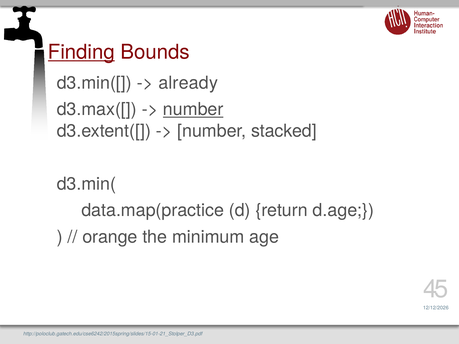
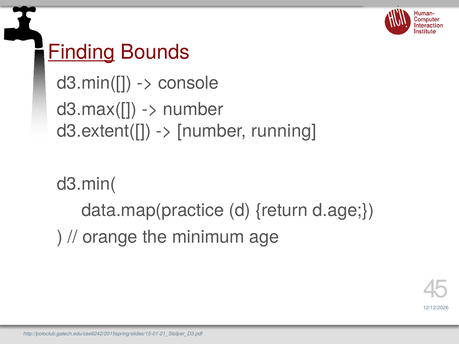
already: already -> console (188, 83)
number underline: present -> none (193, 109)
stacked: stacked -> running (284, 131)
